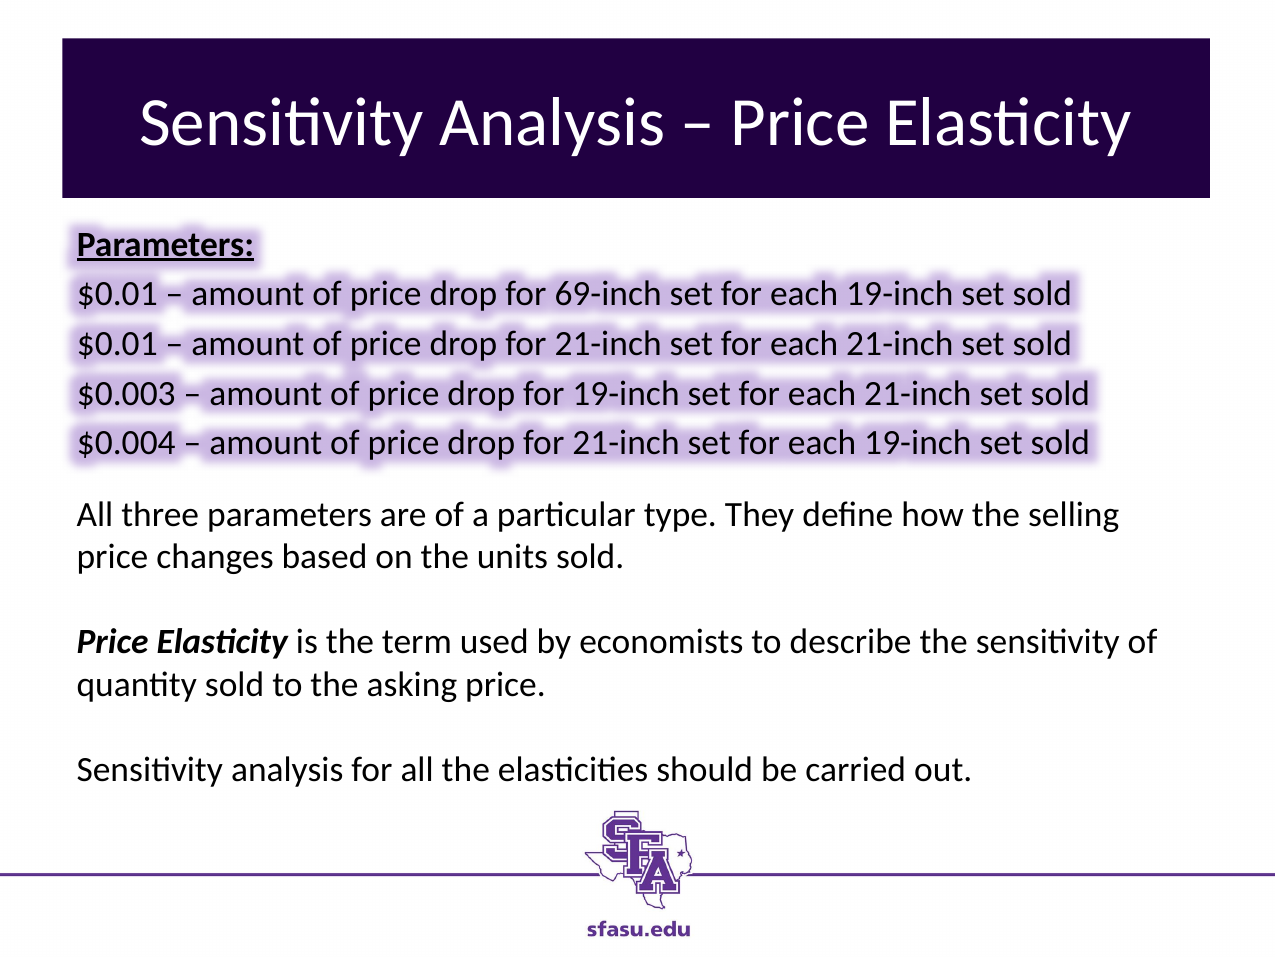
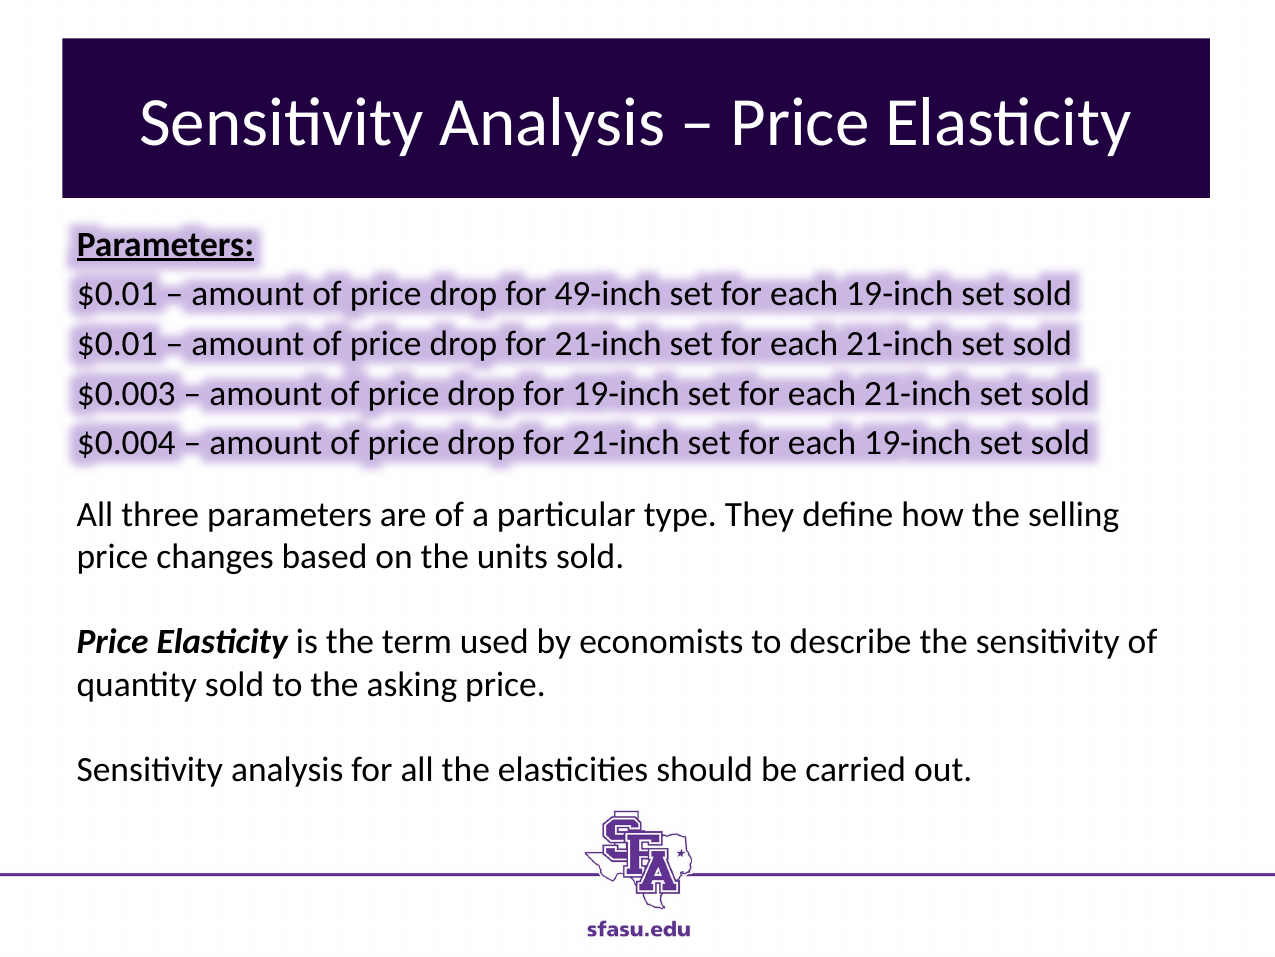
69-inch: 69-inch -> 49-inch (608, 294)
